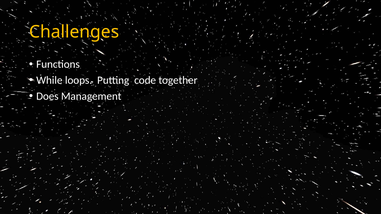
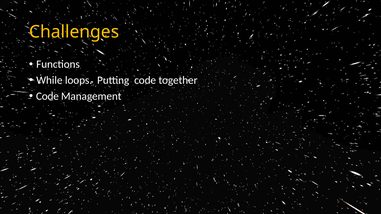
Does: Does -> Code (47, 96)
